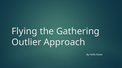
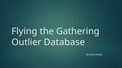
Approach: Approach -> Database (64, 42)
